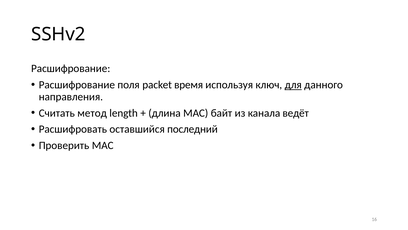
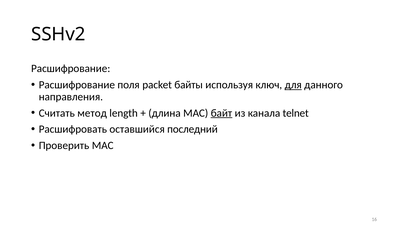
время: время -> байты (189, 85)
байт underline: none -> present (221, 113)
ведёт: ведёт -> telnet (296, 113)
